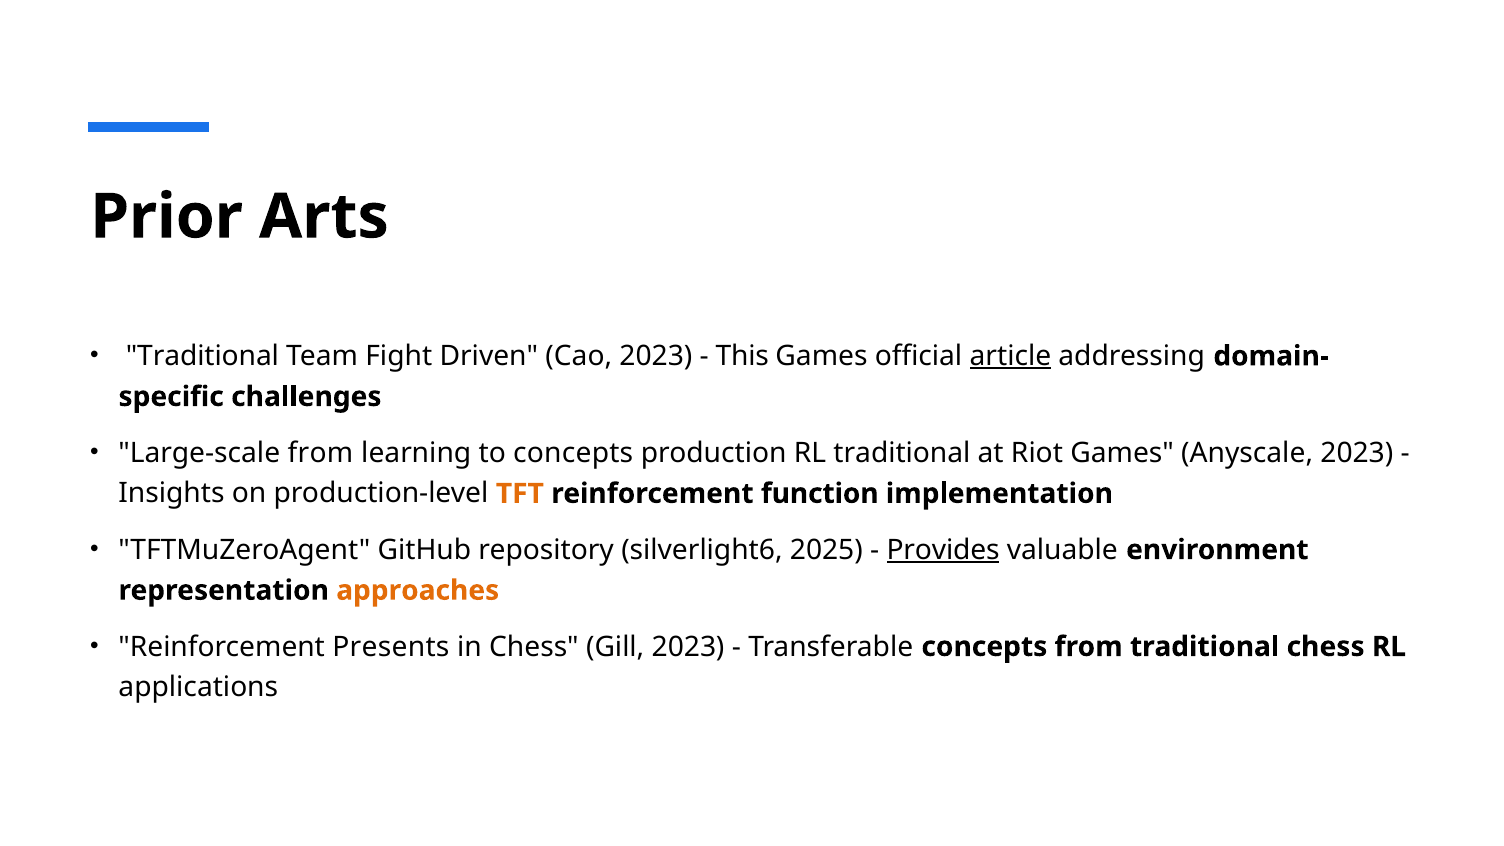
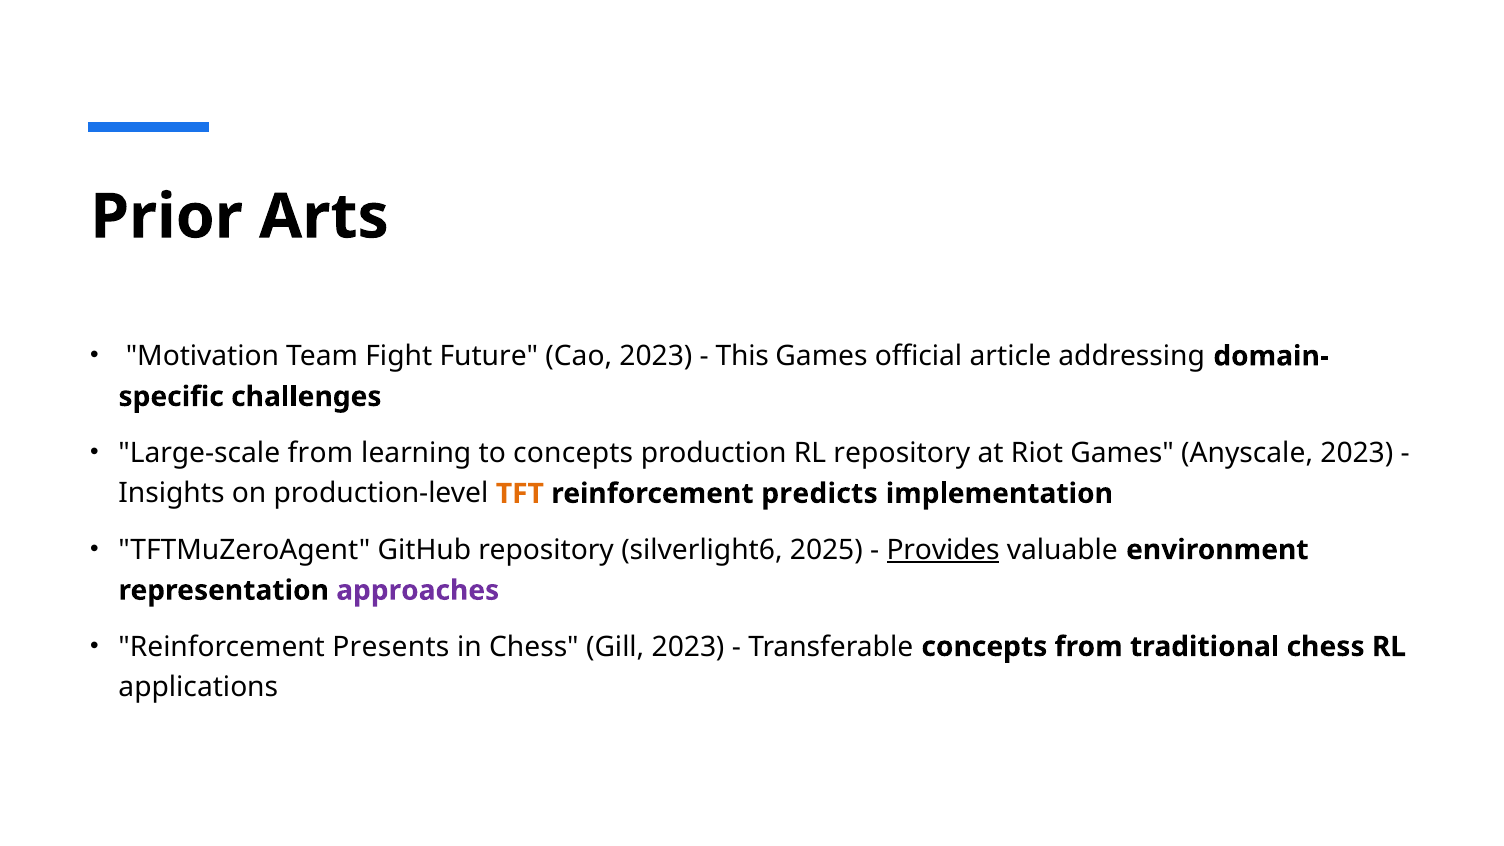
Traditional: Traditional -> Motivation (202, 356)
Driven: Driven -> Future (489, 356)
article underline: present -> none (1010, 356)
RL traditional: traditional -> repository (902, 453)
function: function -> predicts (820, 494)
approaches colour: orange -> purple (418, 590)
